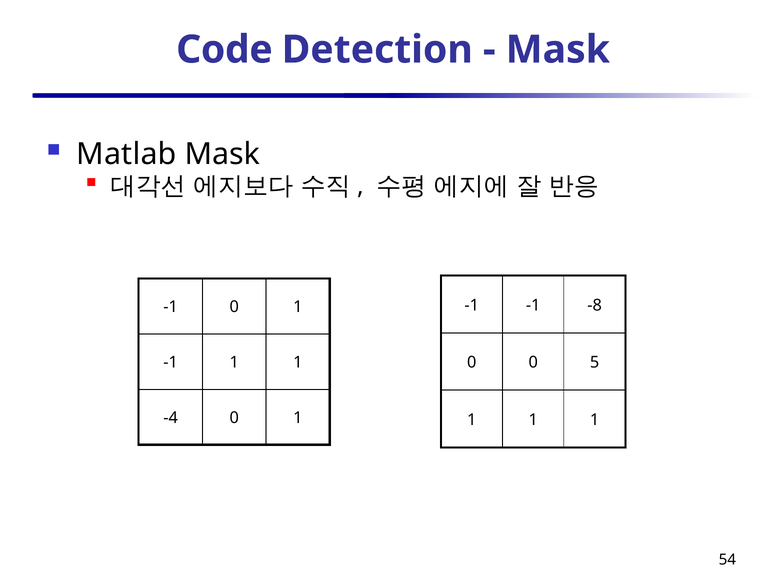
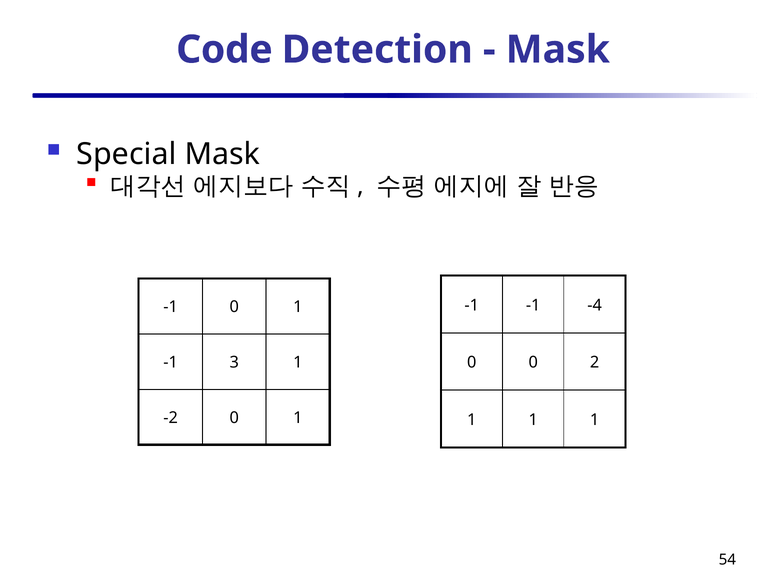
Matlab: Matlab -> Special (127, 154)
-8: -8 -> -4 (595, 305)
-1 1: 1 -> 3 (234, 363)
5: 5 -> 2 (595, 363)
-4: -4 -> -2 (171, 418)
